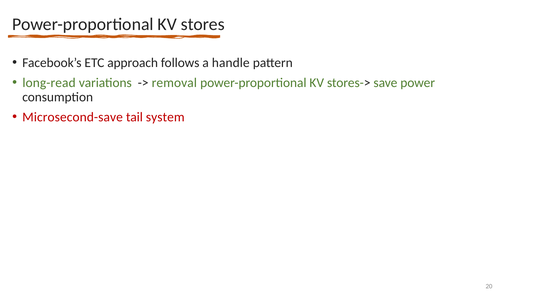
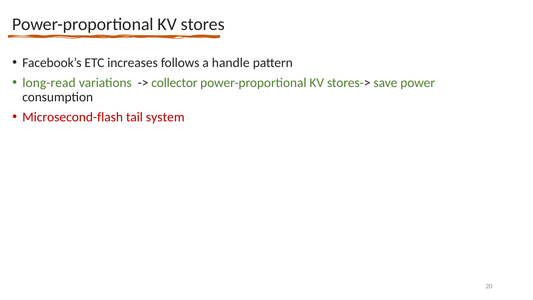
approach: approach -> increases (133, 63)
removal: removal -> collector (174, 83)
Microsecond-save: Microsecond-save -> Microsecond-flash (73, 117)
